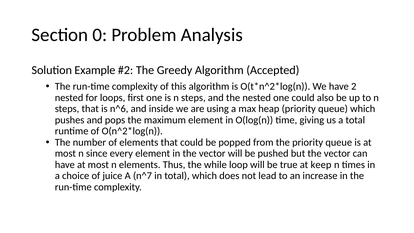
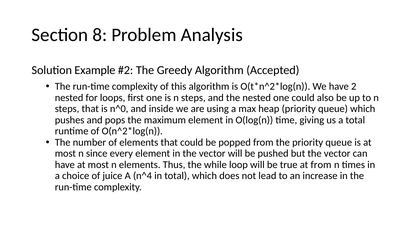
0: 0 -> 8 (100, 35)
n^6: n^6 -> n^0 (119, 109)
at keep: keep -> from (321, 165)
n^7: n^7 -> n^4 (142, 176)
